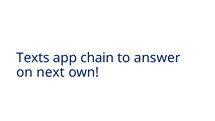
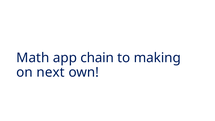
Texts: Texts -> Math (33, 58)
answer: answer -> making (157, 58)
